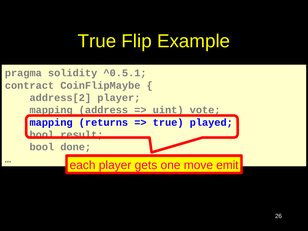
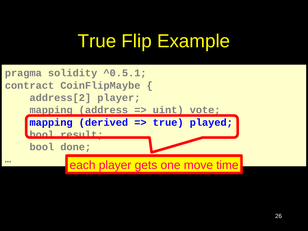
returns: returns -> derived (103, 122)
emit: emit -> time (227, 165)
